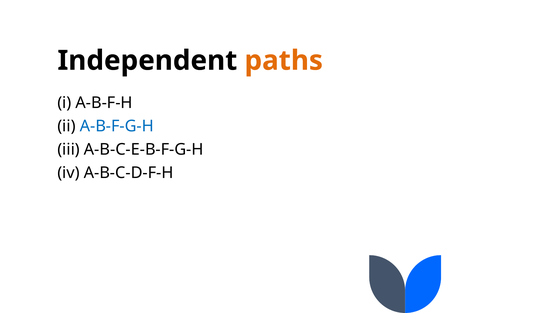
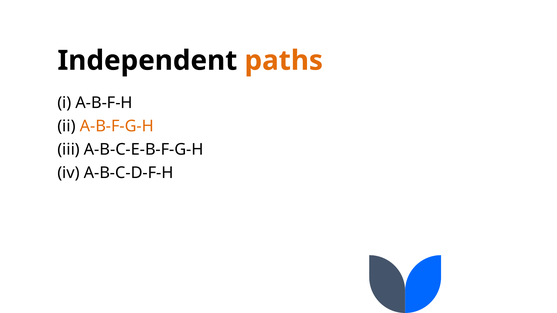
A-B-F-G-H colour: blue -> orange (117, 126)
